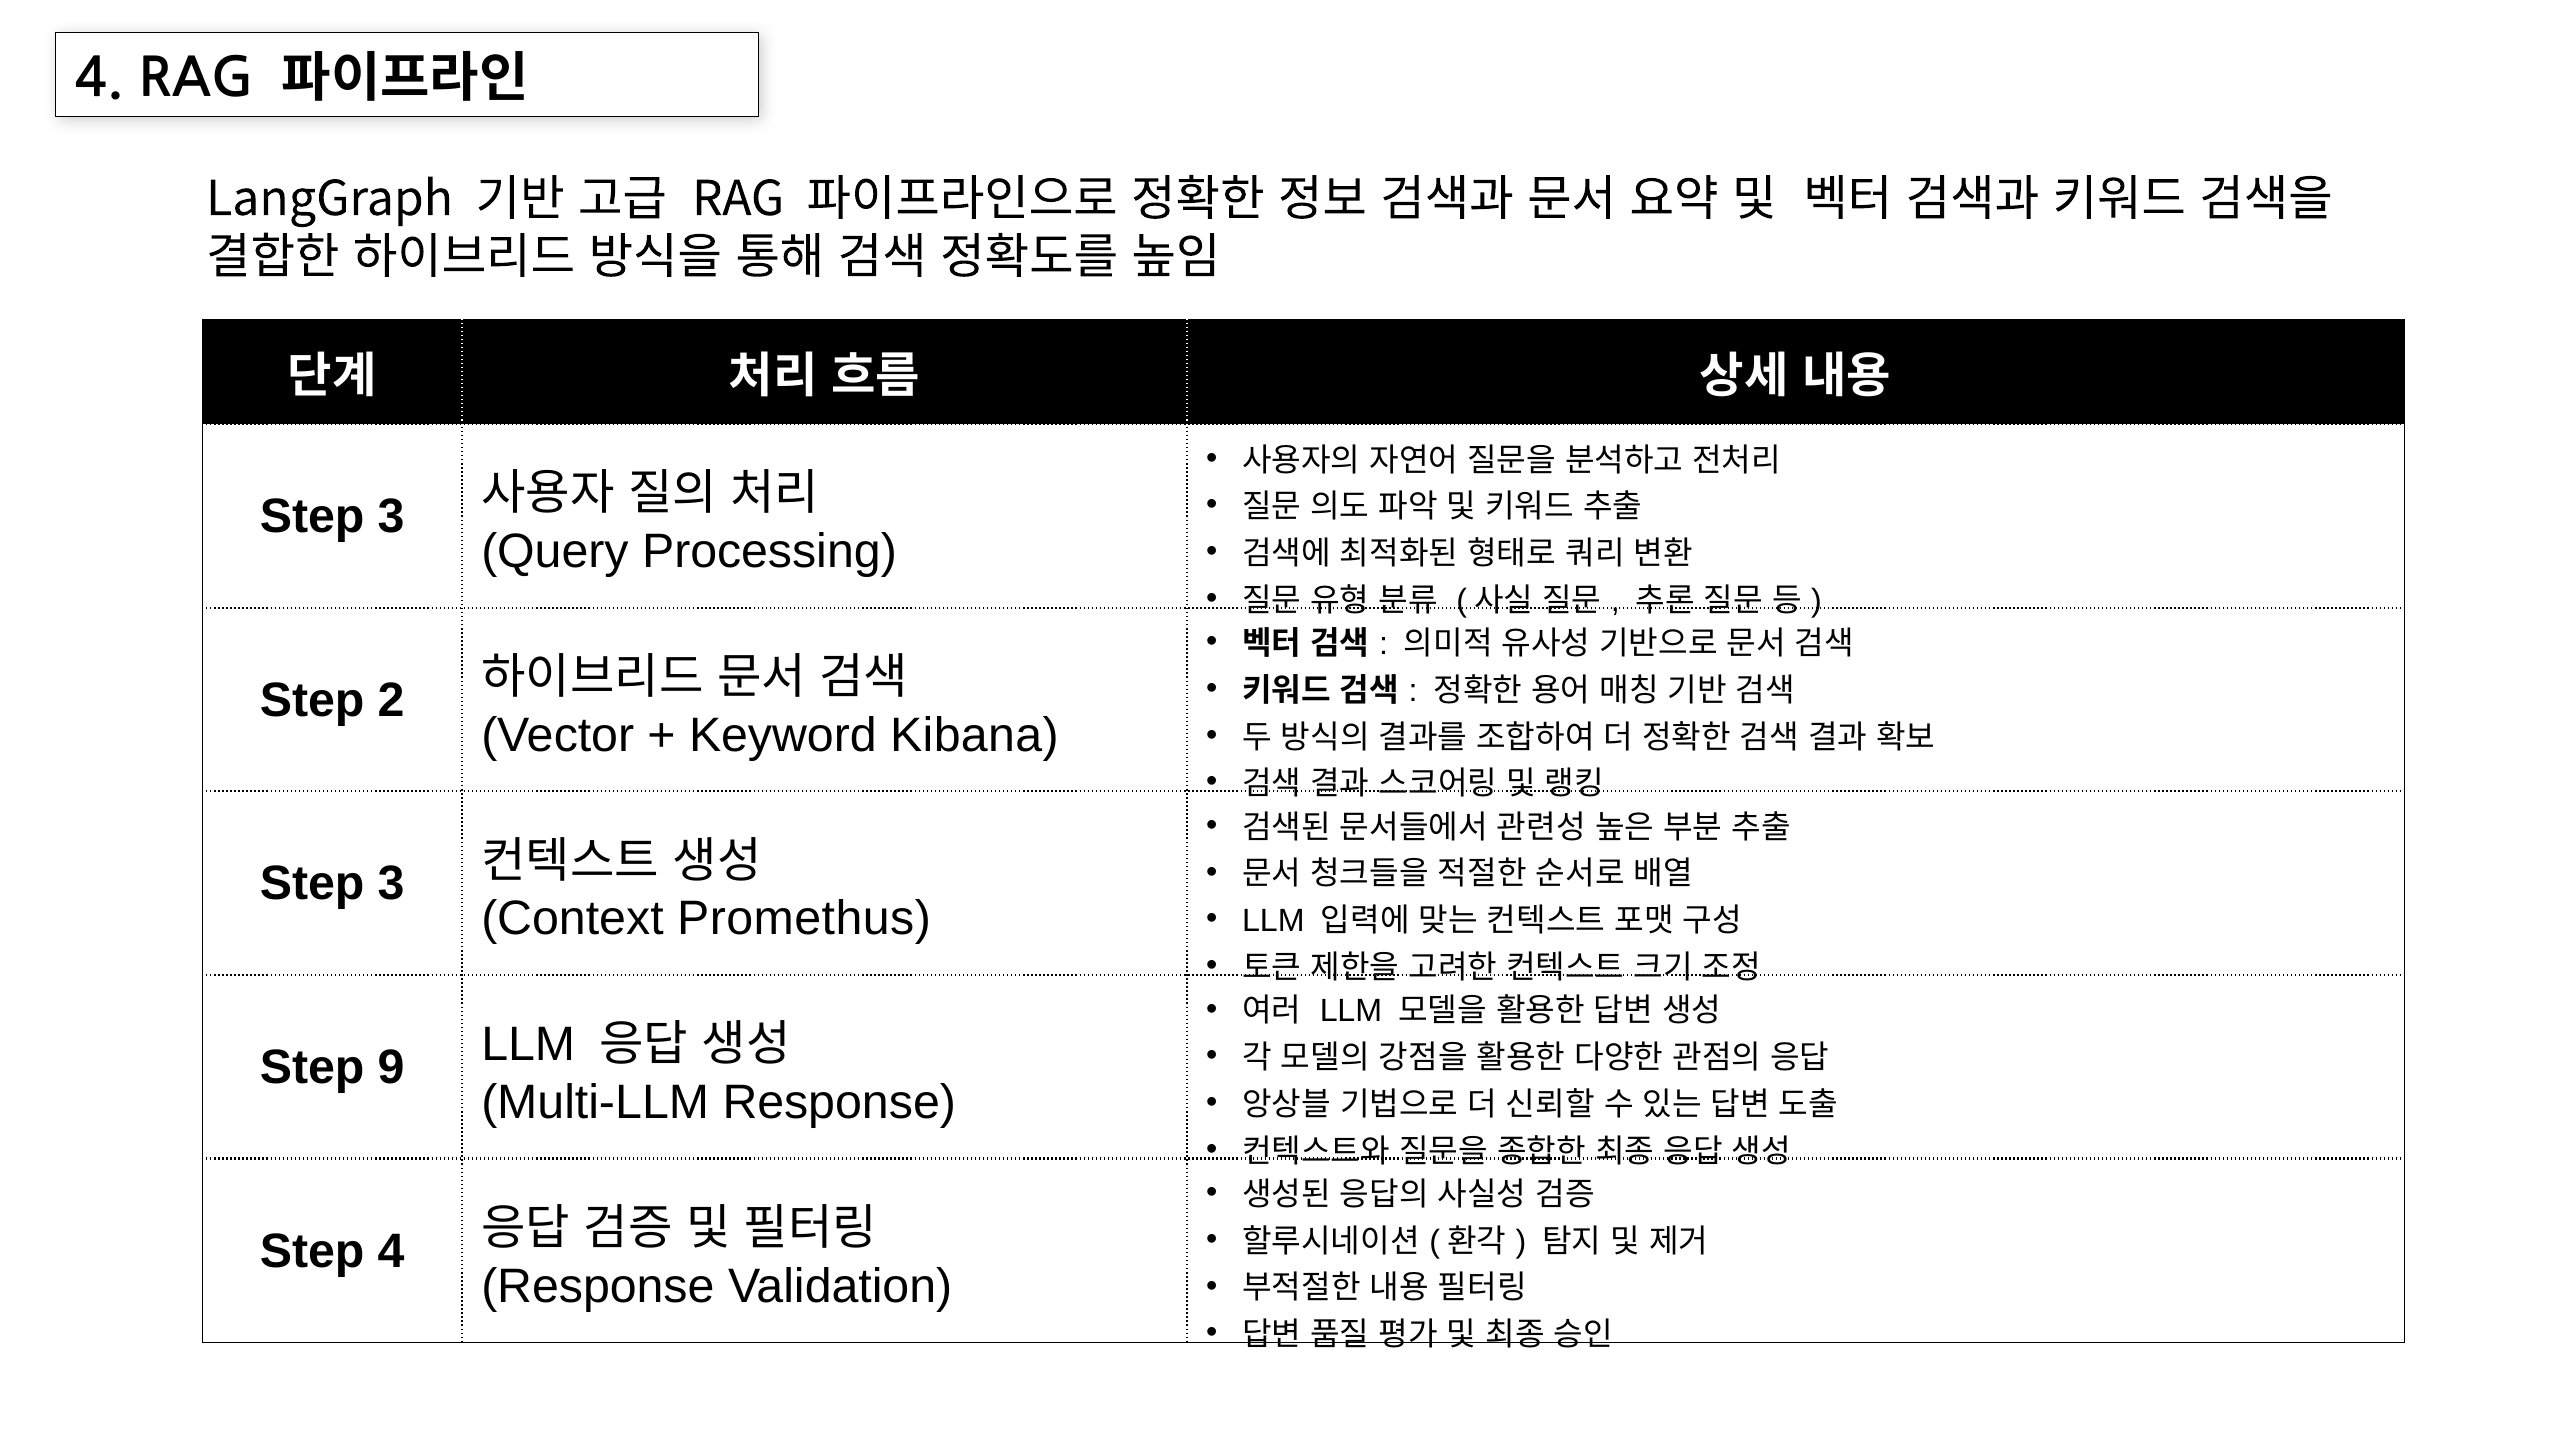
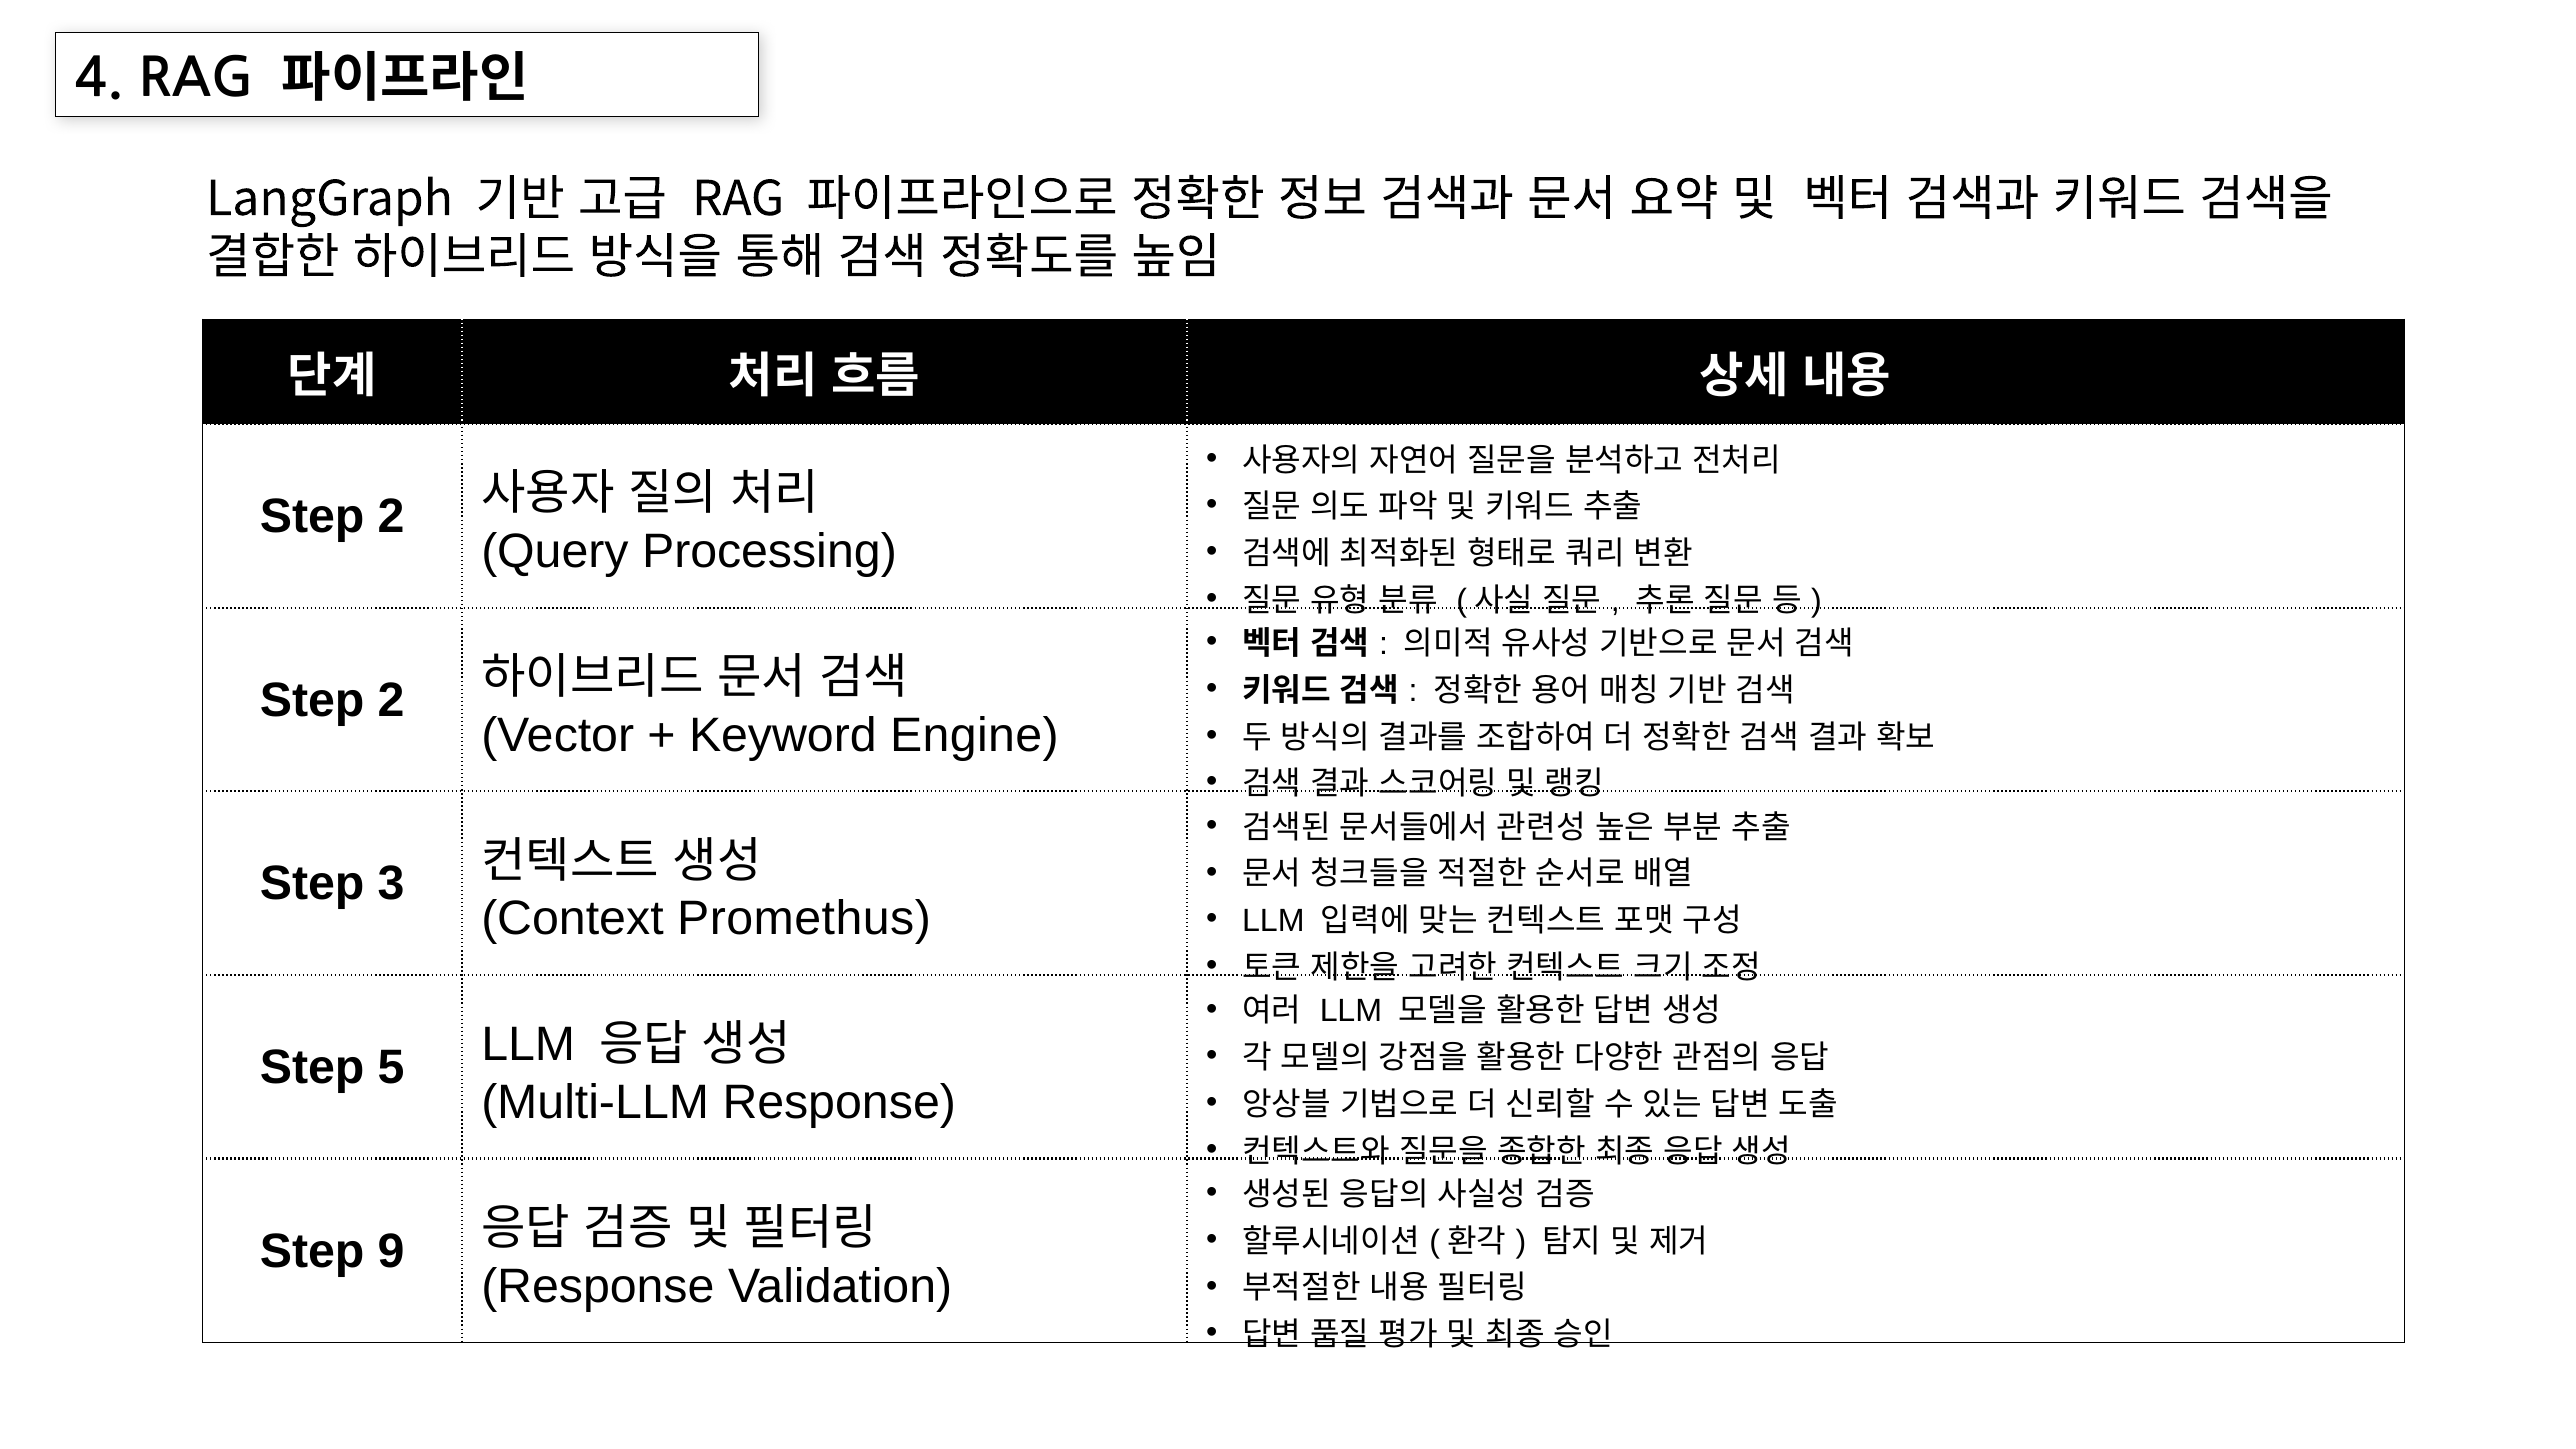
3: 3 -> 2 (391, 517)
Kibana: Kibana -> Engine (974, 735)
9: 9 -> 5 (391, 1067)
Step 4: 4 -> 9 (391, 1251)
